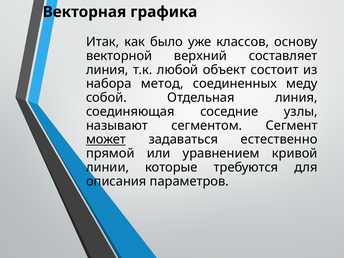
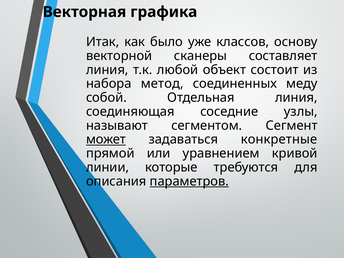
верхний: верхний -> сканеры (201, 56)
естественно: естественно -> конкретные (279, 139)
параметров underline: none -> present (189, 181)
